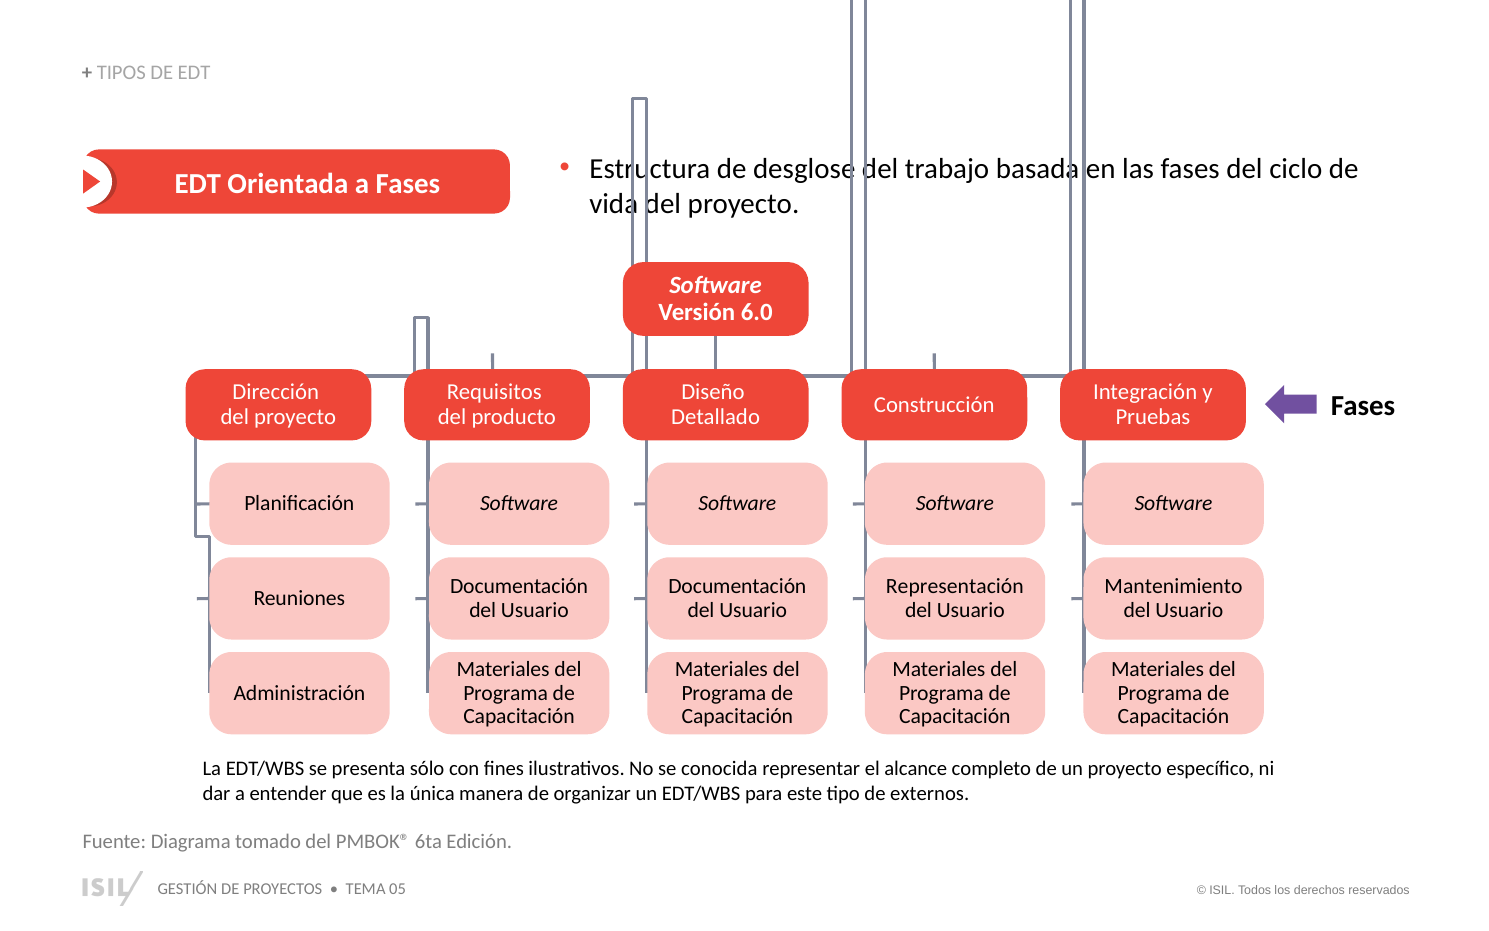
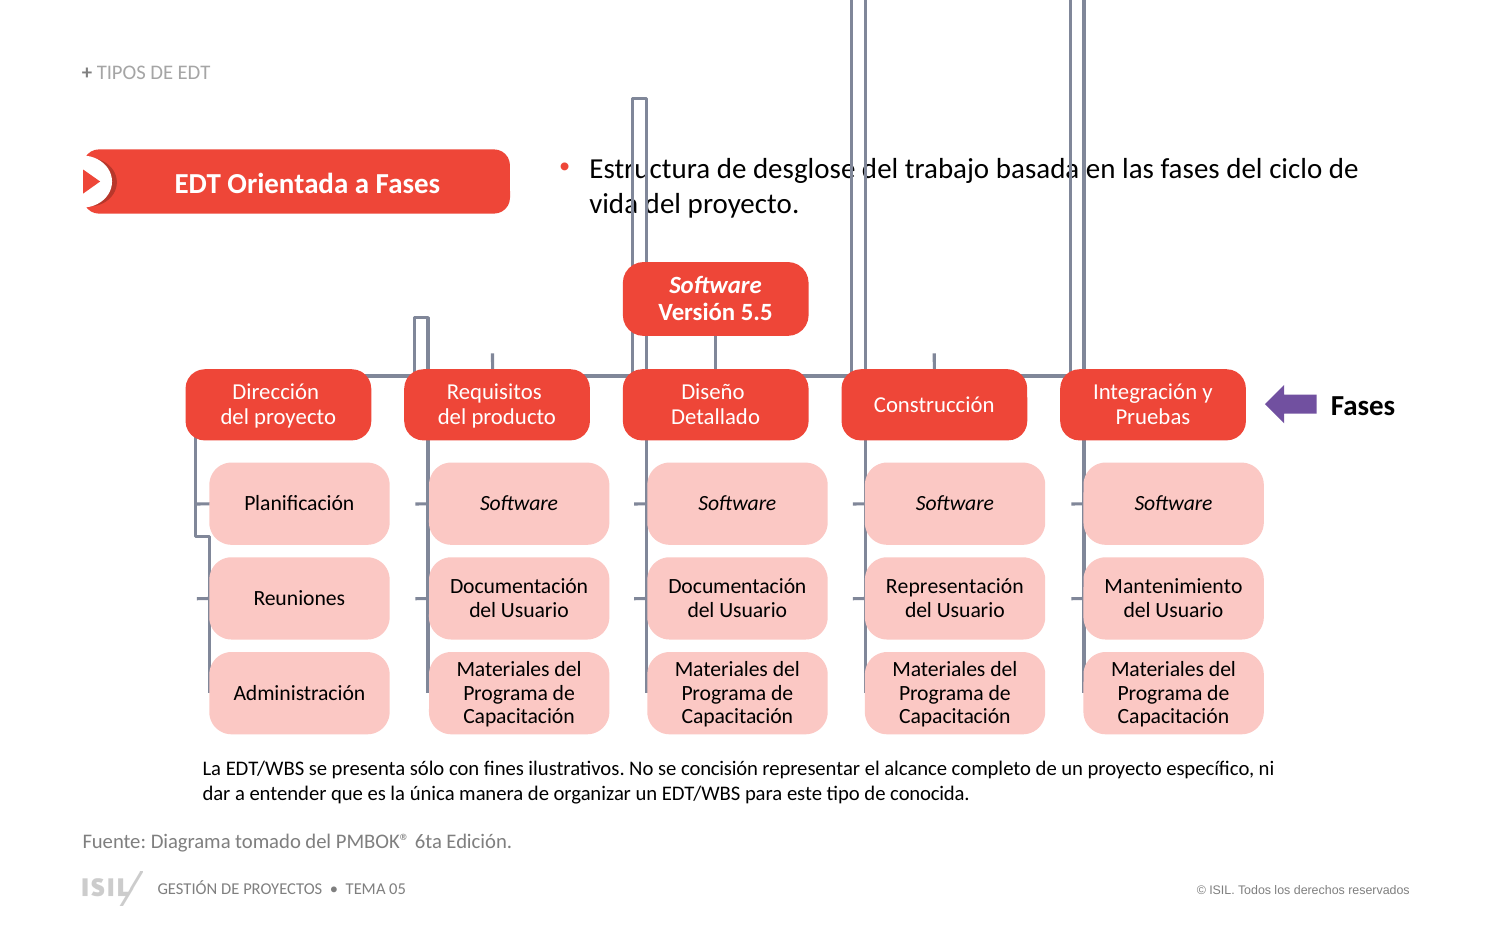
6.0: 6.0 -> 5.5 (757, 312)
conocida: conocida -> concisión (720, 768)
externos: externos -> conocida (930, 793)
